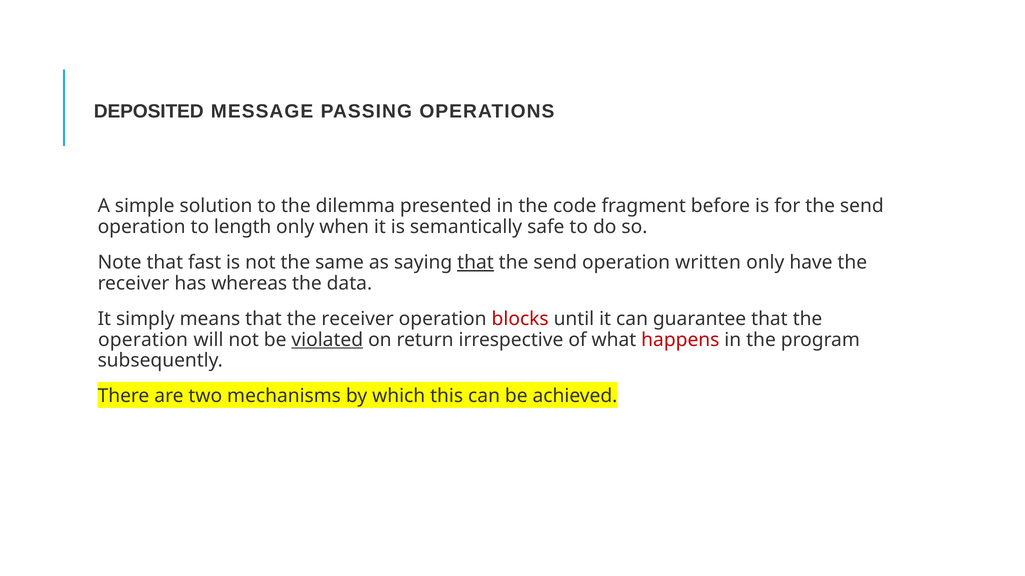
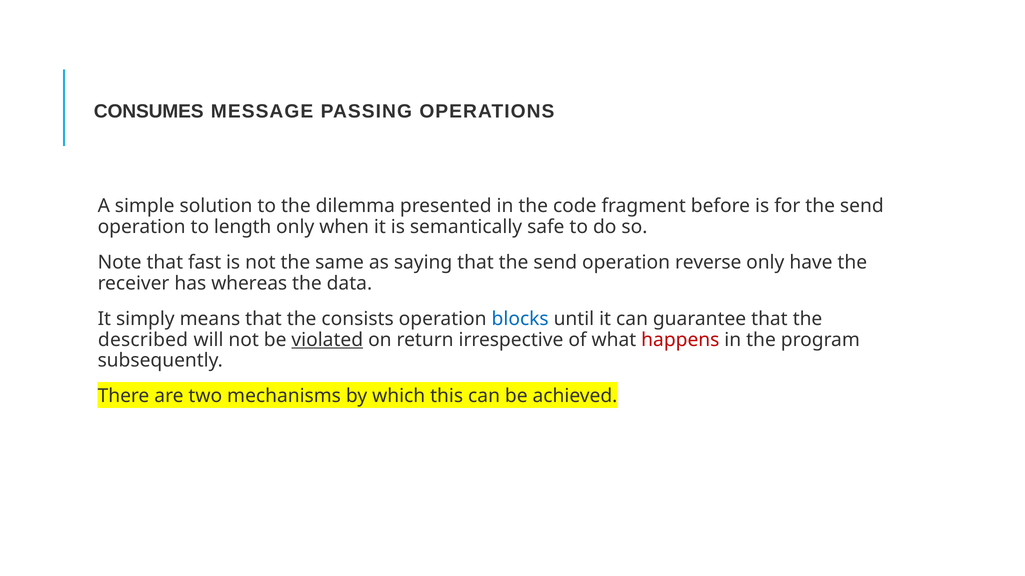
DEPOSITED: DEPOSITED -> CONSUMES (149, 111)
that underline: present -> none (475, 263)
written: written -> reverse (708, 263)
that the receiver: receiver -> consists (358, 319)
blocks colour: red -> blue (520, 319)
operation: operation -> described (143, 340)
